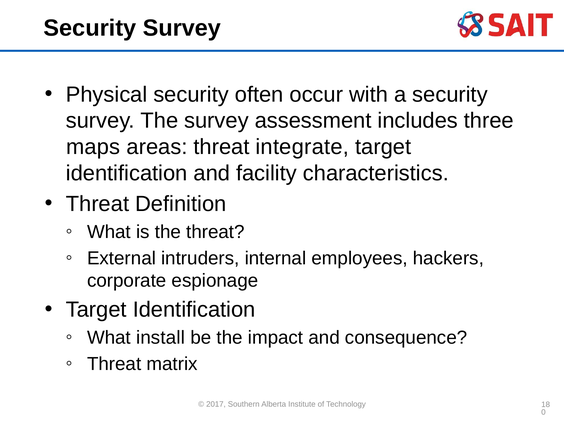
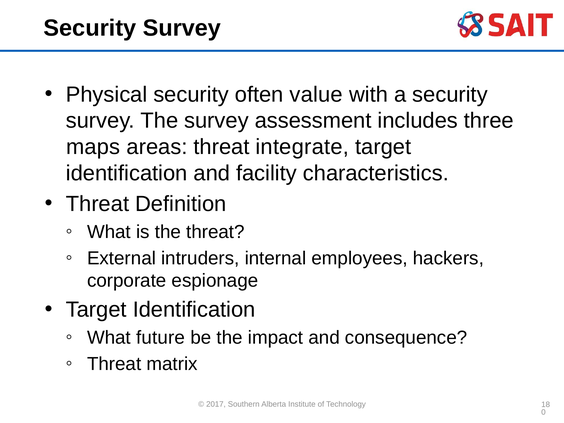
occur: occur -> value (316, 94)
install: install -> future (161, 338)
